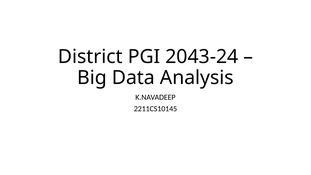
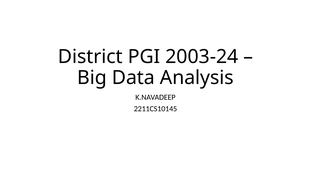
2043-24: 2043-24 -> 2003-24 (202, 57)
